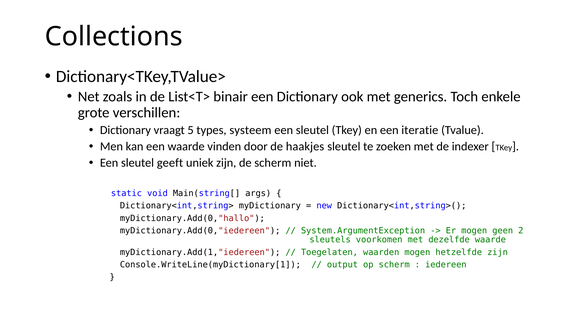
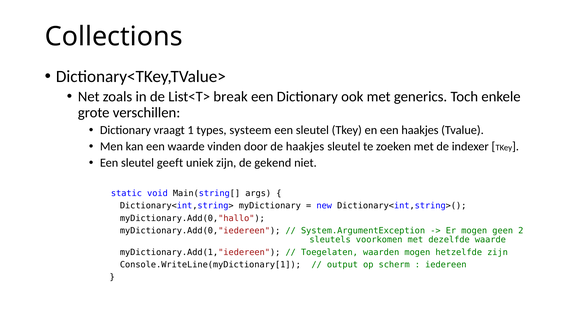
binair: binair -> break (231, 97)
5: 5 -> 1 (191, 130)
een iteratie: iteratie -> haakjes (420, 130)
de scherm: scherm -> gekend (273, 163)
